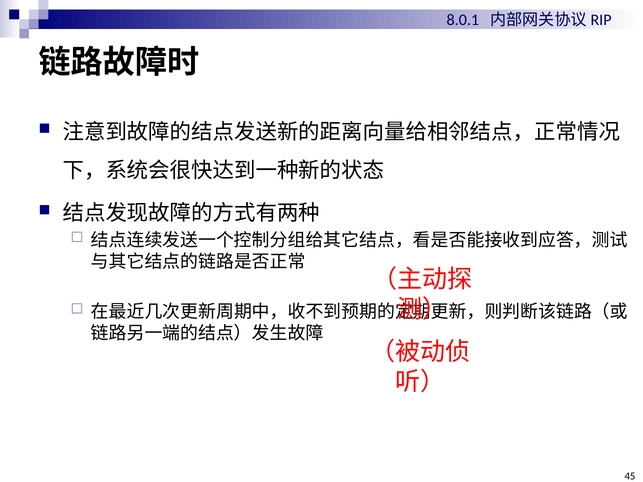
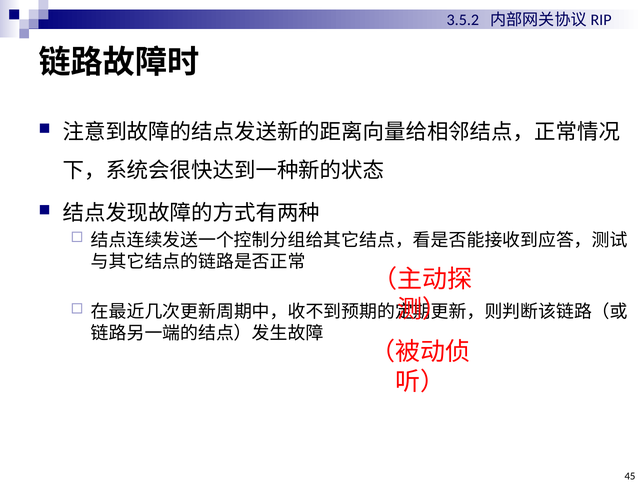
8.0.1: 8.0.1 -> 3.5.2 (463, 20)
